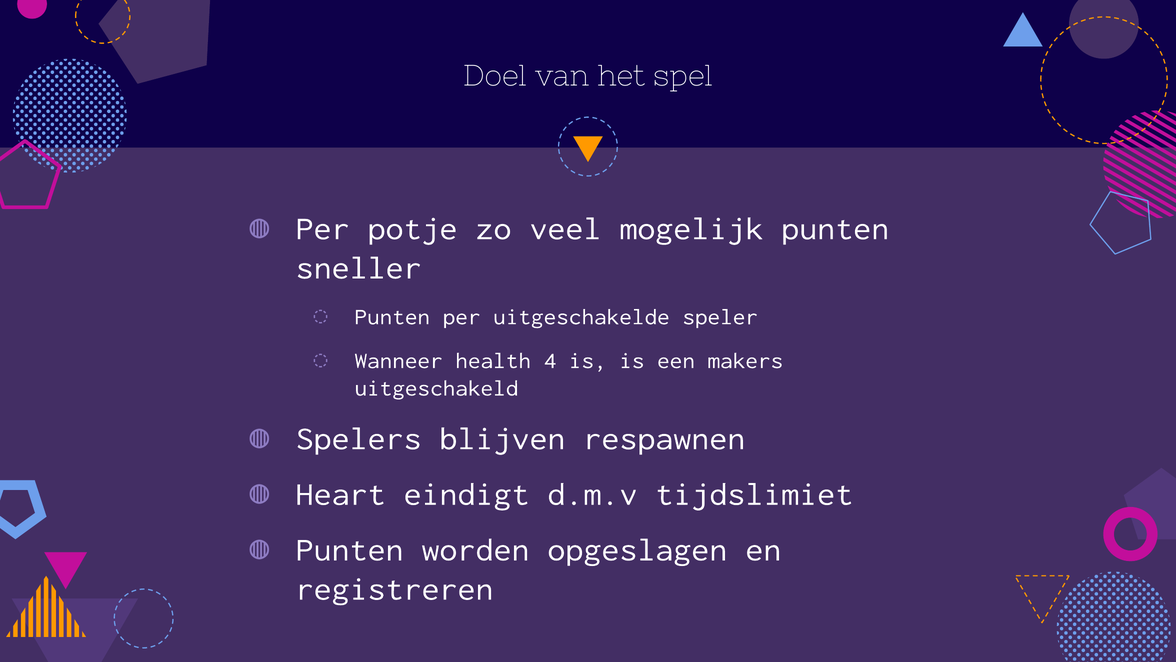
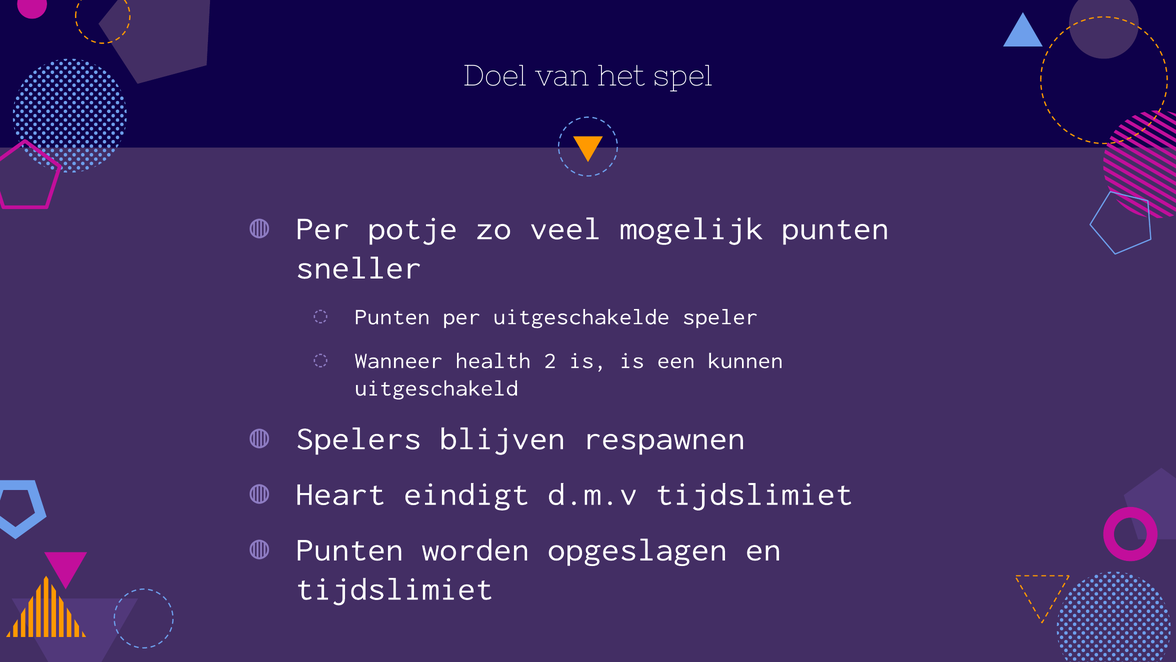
4: 4 -> 2 (550, 360)
makers: makers -> kunnen (745, 360)
registreren: registreren -> tijdslimiet (395, 588)
